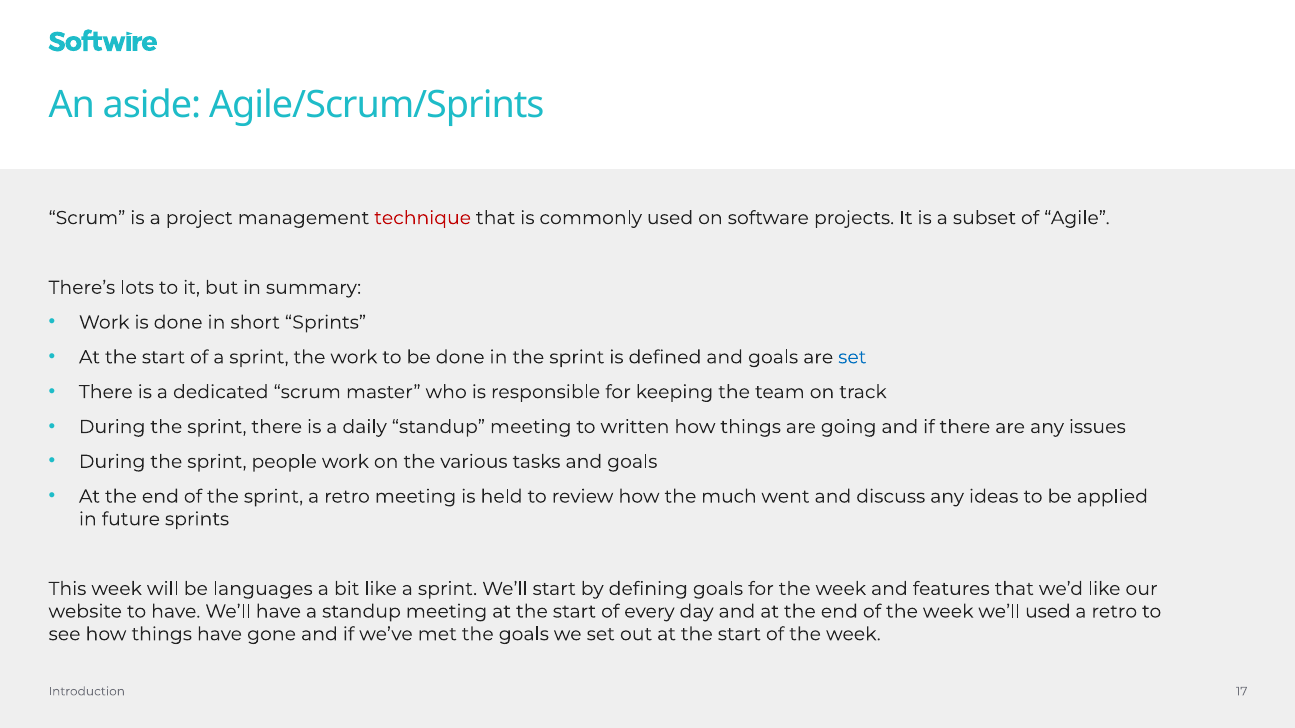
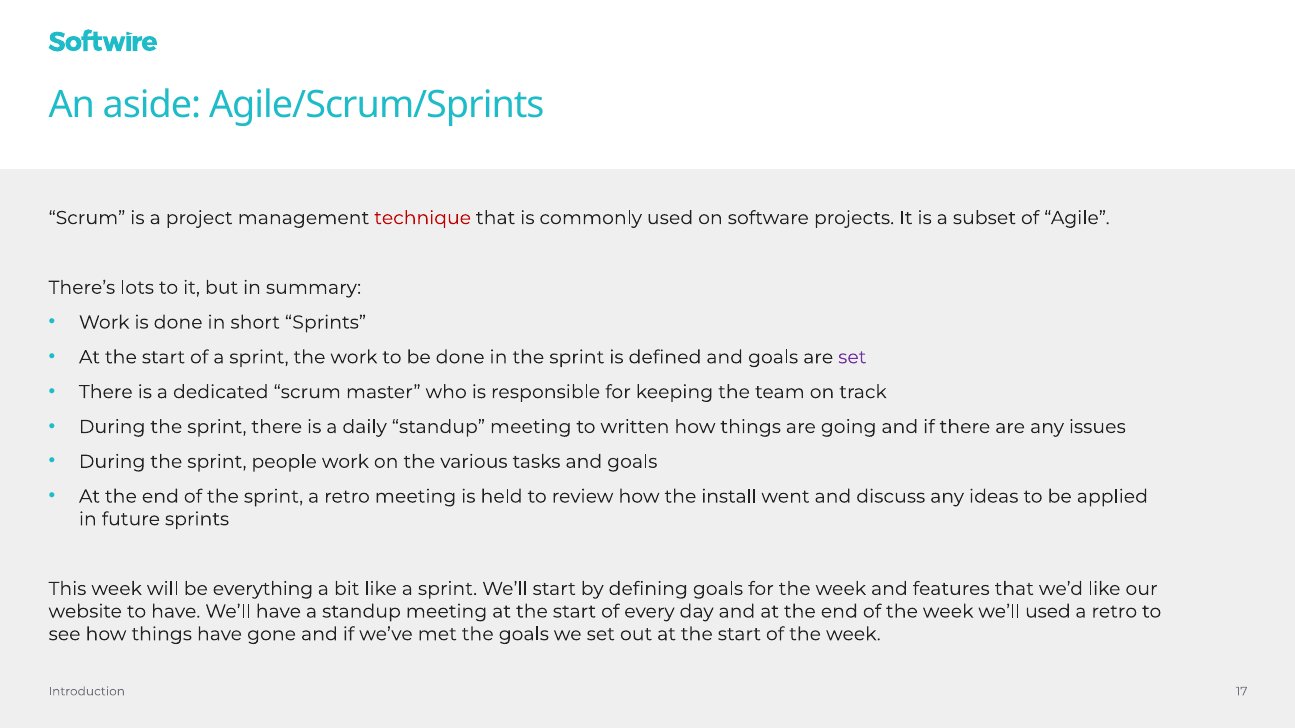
set colour: blue -> purple (852, 357)
much: much -> install (729, 497)
languages: languages -> everything (263, 589)
